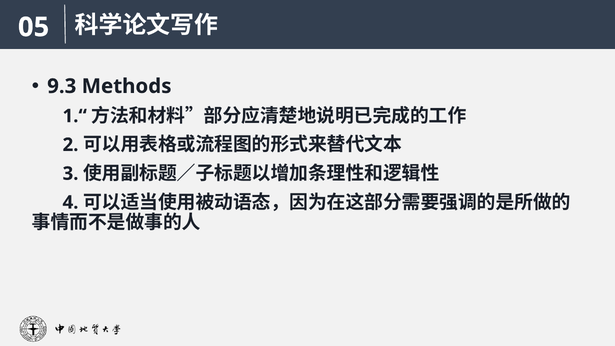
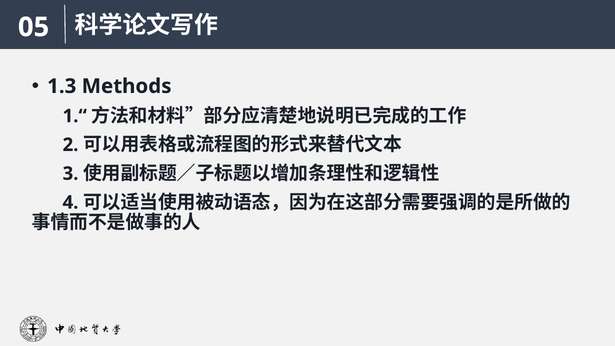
9.3: 9.3 -> 1.3 (62, 86)
